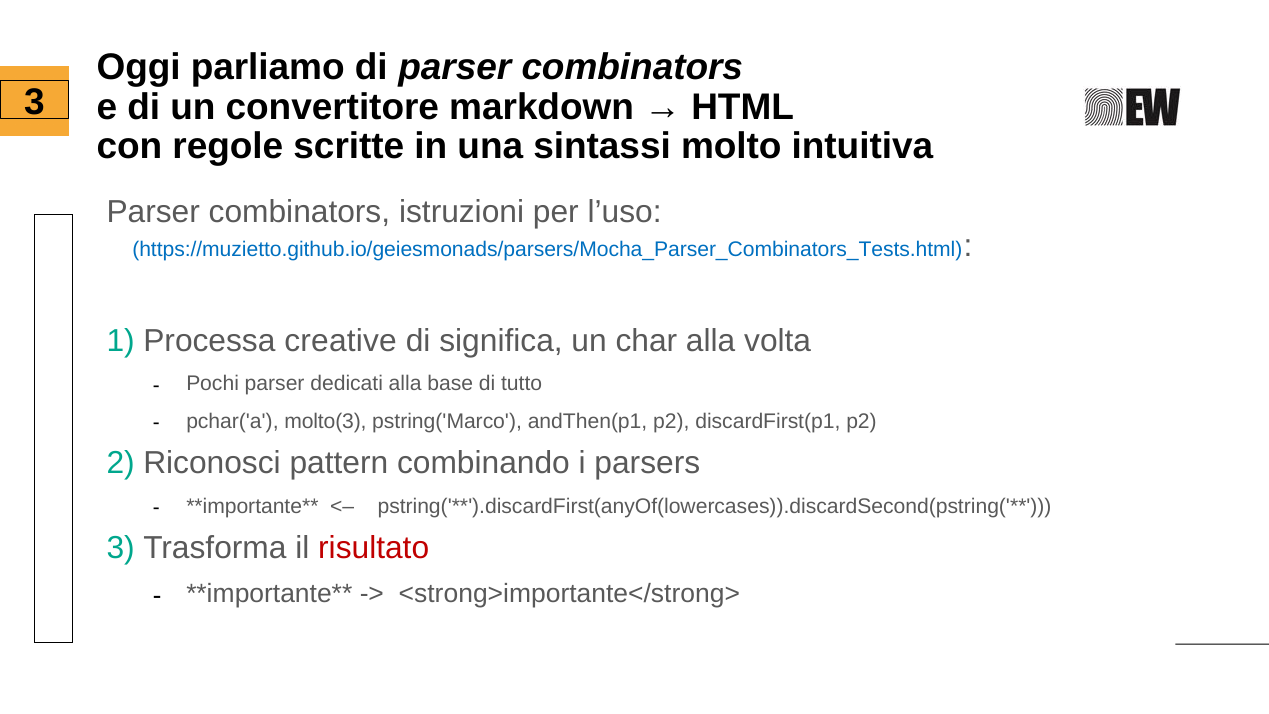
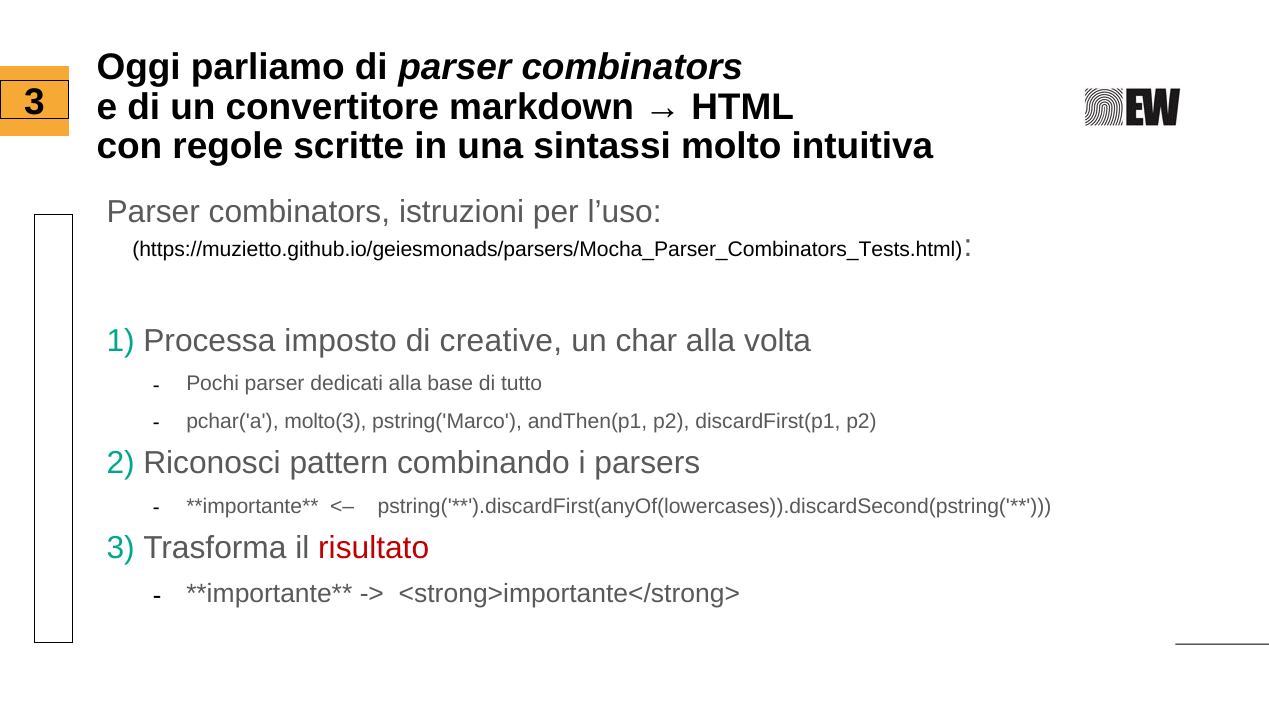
https://muzietto.github.io/geiesmonads/parsers/Mocha_Parser_Combinators_Tests.html colour: blue -> black (547, 249)
creative: creative -> imposto (341, 341)
significa: significa -> creative (501, 341)
